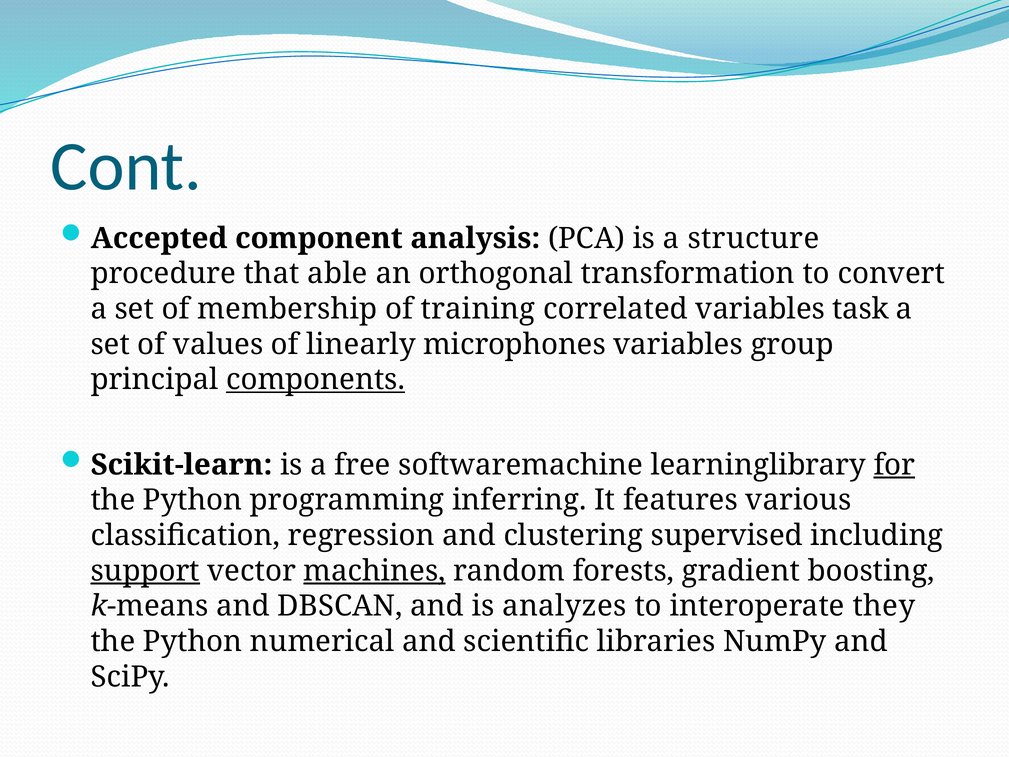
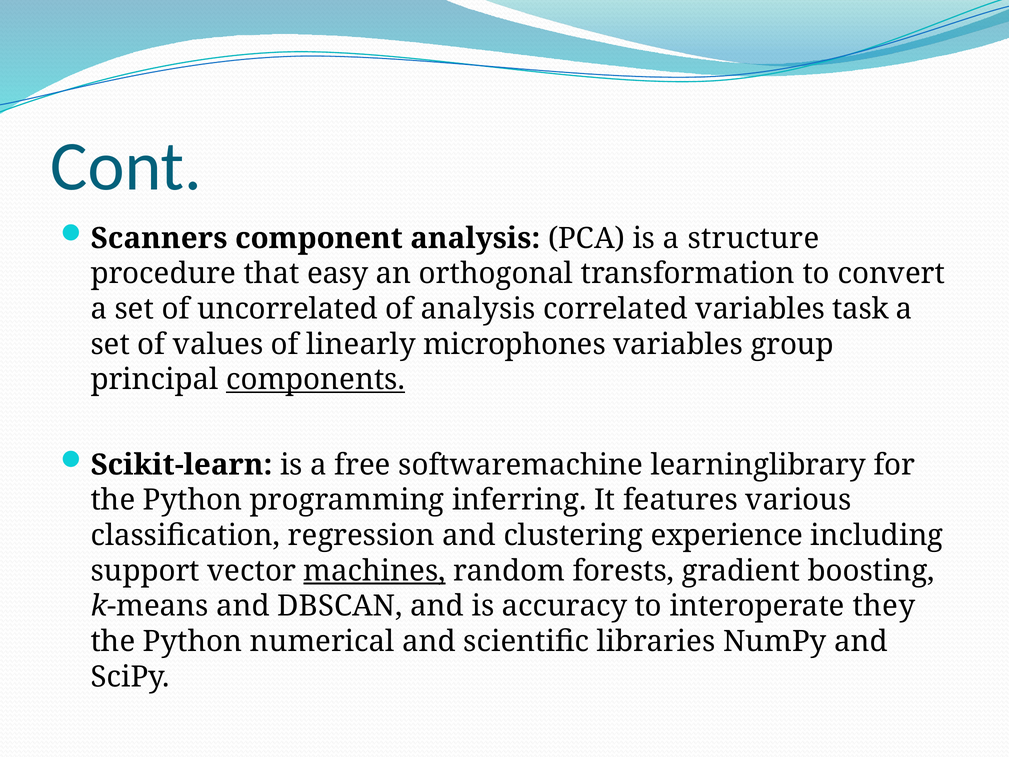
Accepted: Accepted -> Scanners (159, 238)
able: able -> easy (338, 274)
membership: membership -> uncorrelated (287, 309)
of training: training -> analysis (478, 309)
for underline: present -> none (894, 465)
supervised: supervised -> experience (727, 535)
support underline: present -> none (145, 571)
analyzes: analyzes -> accuracy (565, 606)
